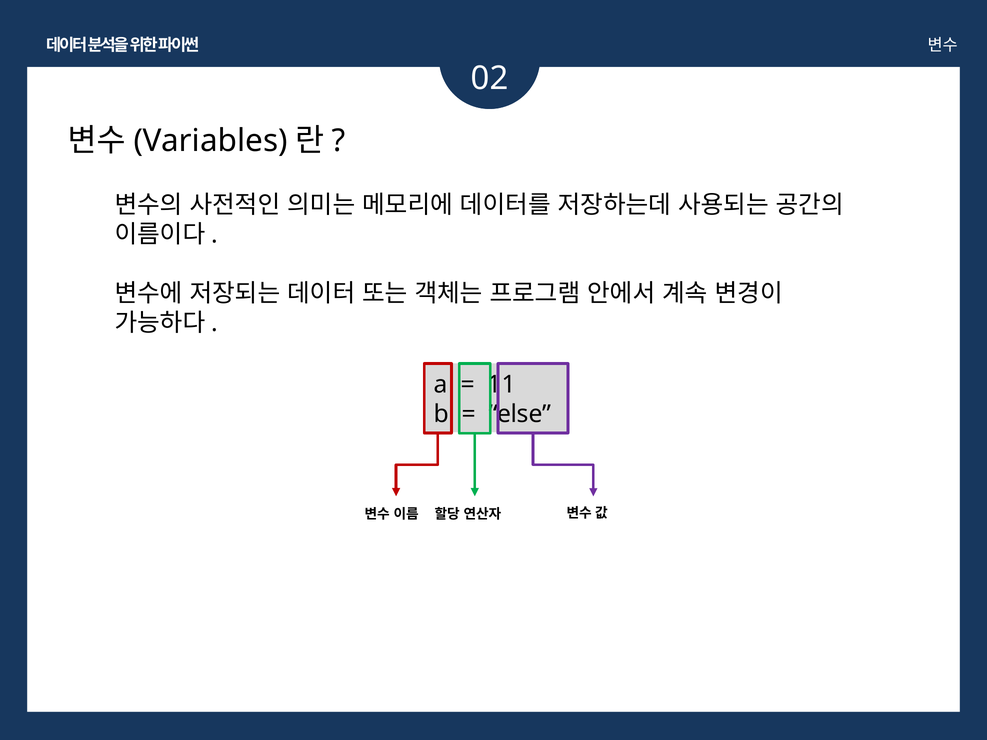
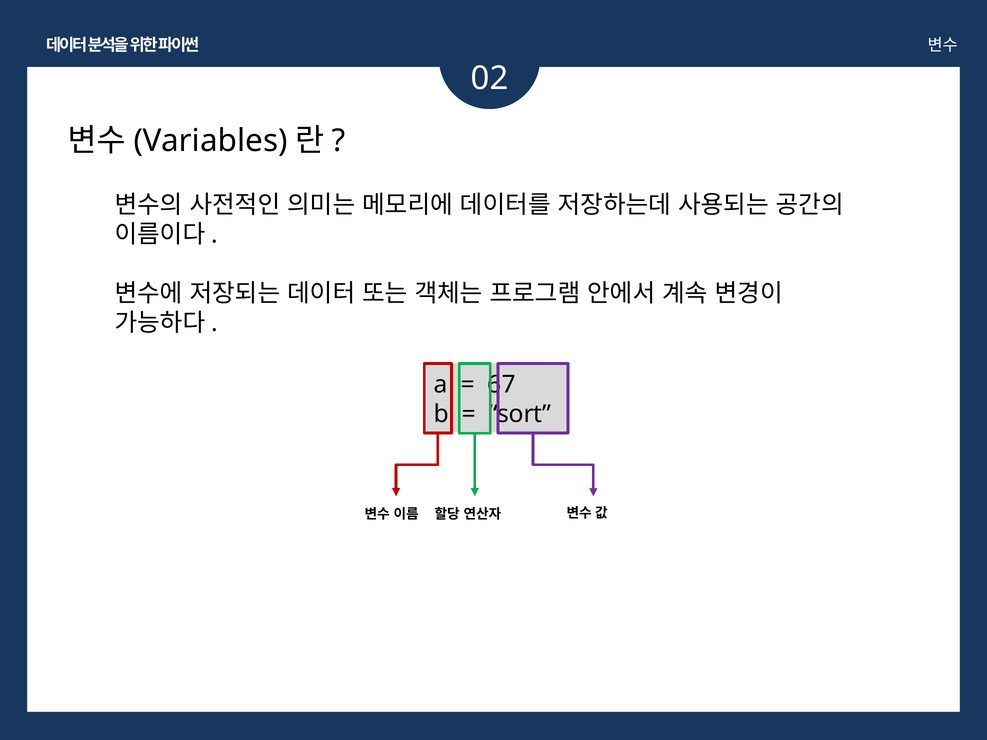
11: 11 -> 67 (502, 385)
else: else -> sort (520, 414)
